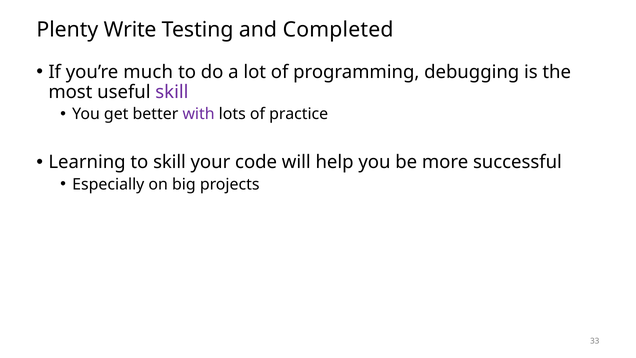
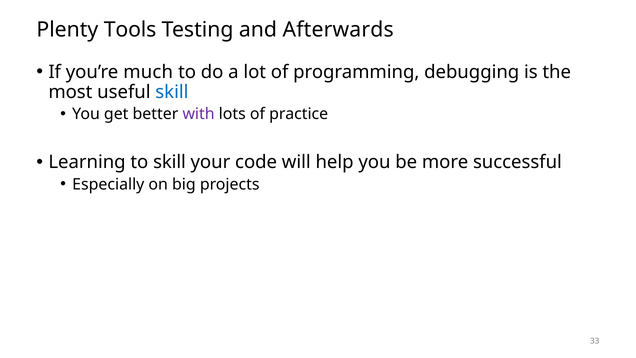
Write: Write -> Tools (130, 30)
Completed: Completed -> Afterwards (338, 30)
skill colour: purple -> blue (172, 92)
